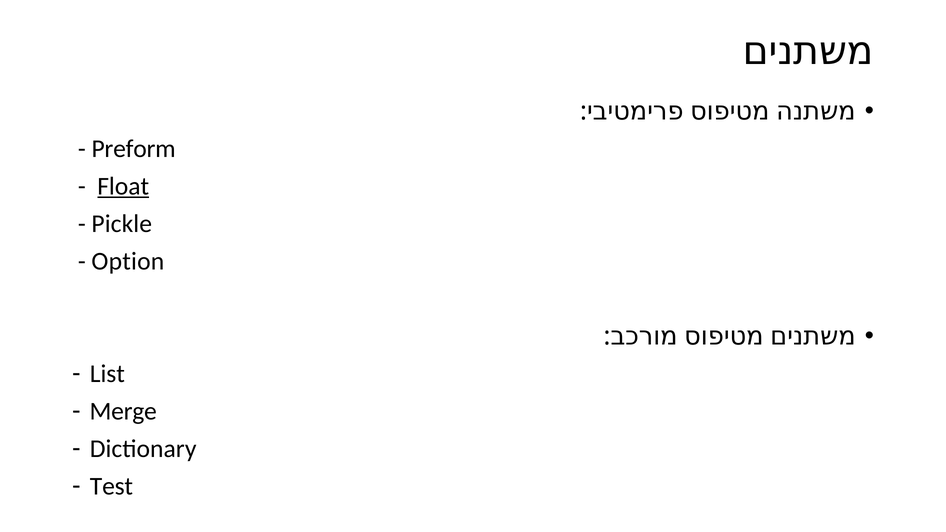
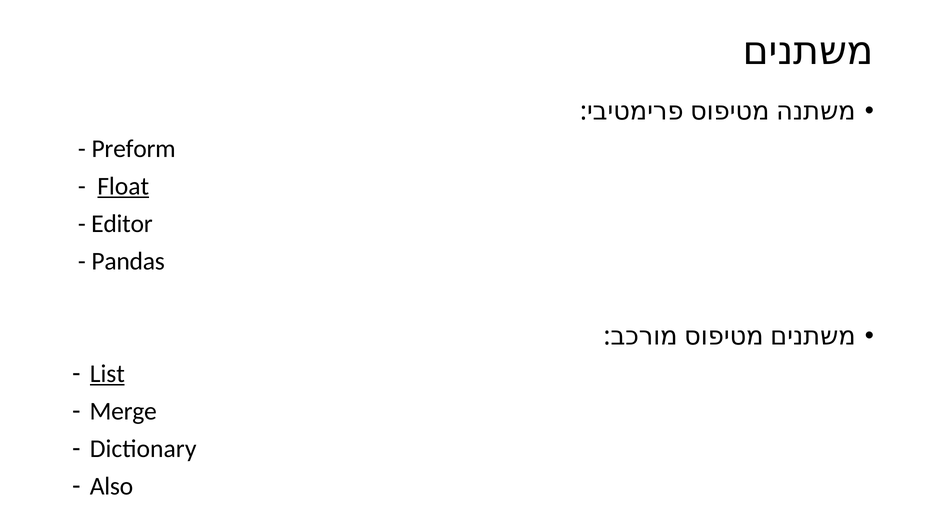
Pickle: Pickle -> Editor (122, 224)
Option: Option -> Pandas (128, 261)
List underline: none -> present (107, 374)
Test: Test -> Also (111, 486)
